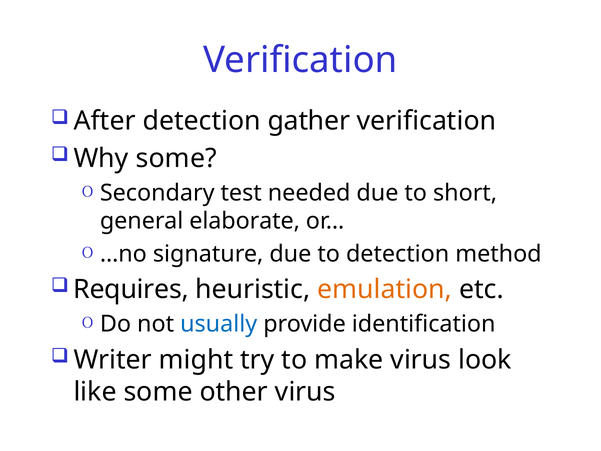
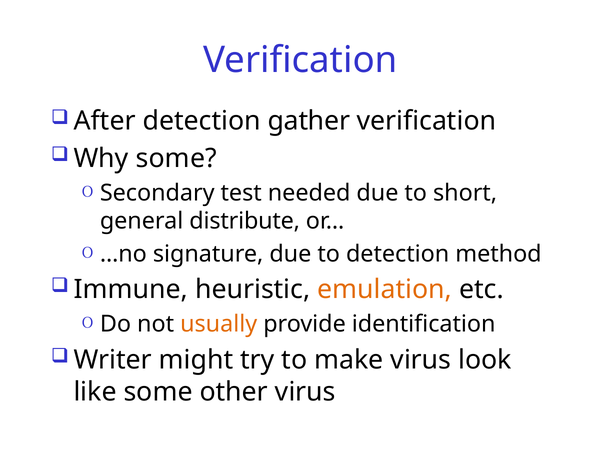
elaborate: elaborate -> distribute (245, 221)
Requires: Requires -> Immune (131, 289)
usually colour: blue -> orange (219, 324)
